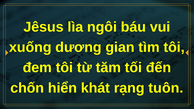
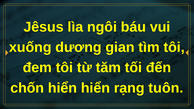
hiển khát: khát -> hiển (95, 88)
